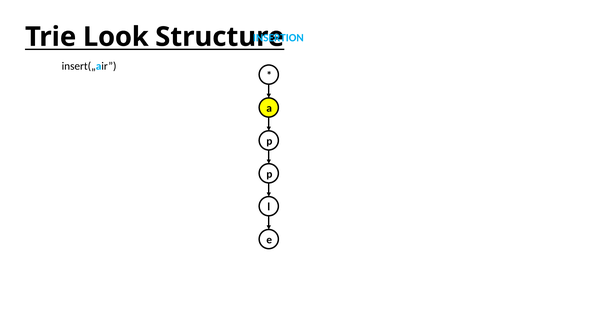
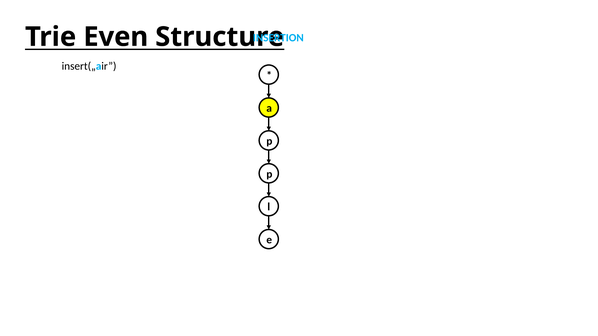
Look: Look -> Even (116, 37)
